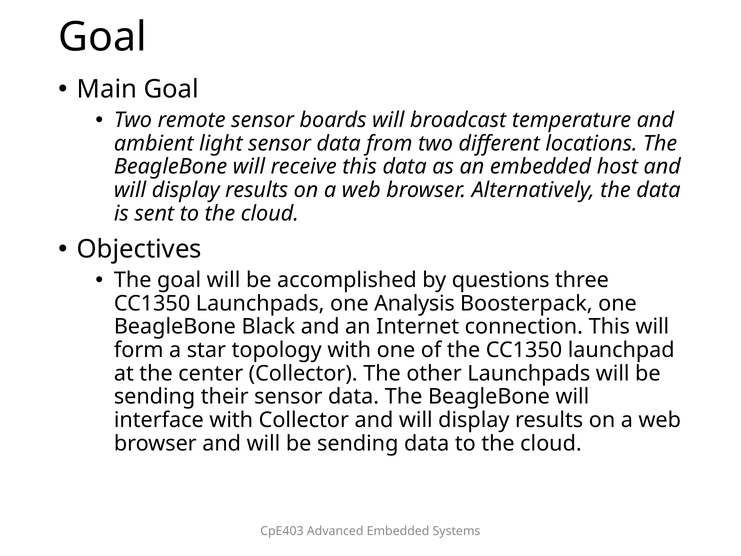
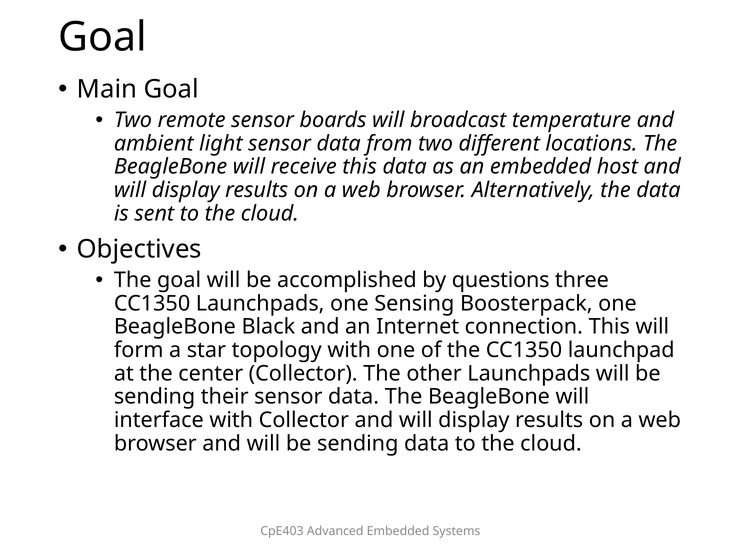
Analysis: Analysis -> Sensing (414, 303)
